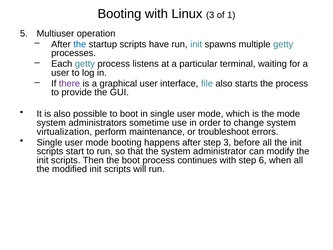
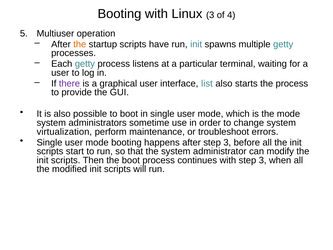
1: 1 -> 4 (231, 15)
the colour: blue -> orange (80, 44)
file: file -> list (207, 83)
with step 6: 6 -> 3 (263, 160)
